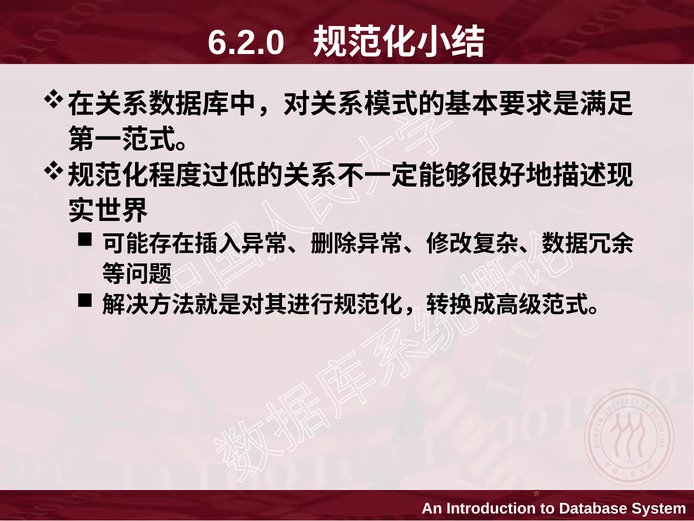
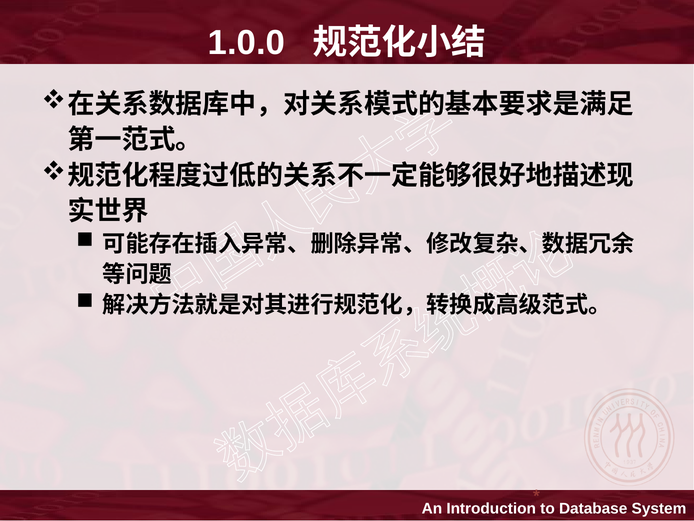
6.2.0: 6.2.0 -> 1.0.0 (246, 43)
